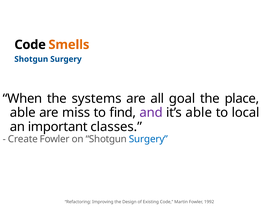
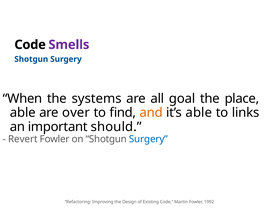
Smells colour: orange -> purple (69, 45)
miss: miss -> over (76, 113)
and colour: purple -> orange (151, 113)
local: local -> links (246, 113)
classes: classes -> should (116, 127)
Create: Create -> Revert (23, 139)
